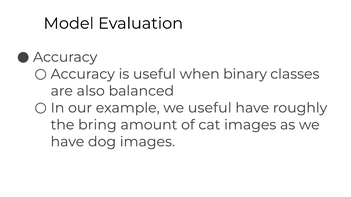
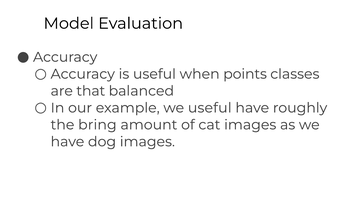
binary: binary -> points (245, 74)
also: also -> that (91, 91)
